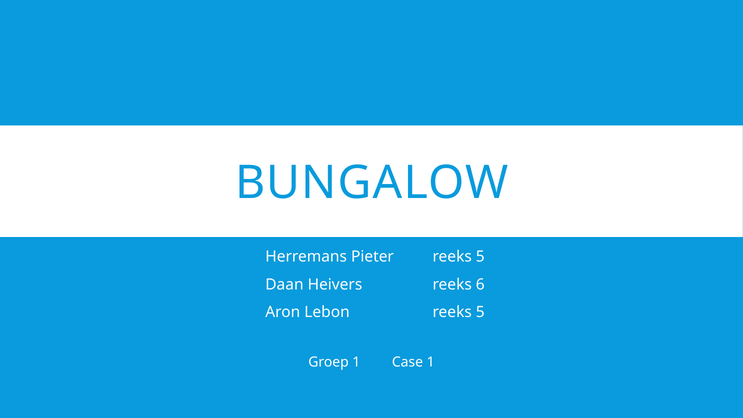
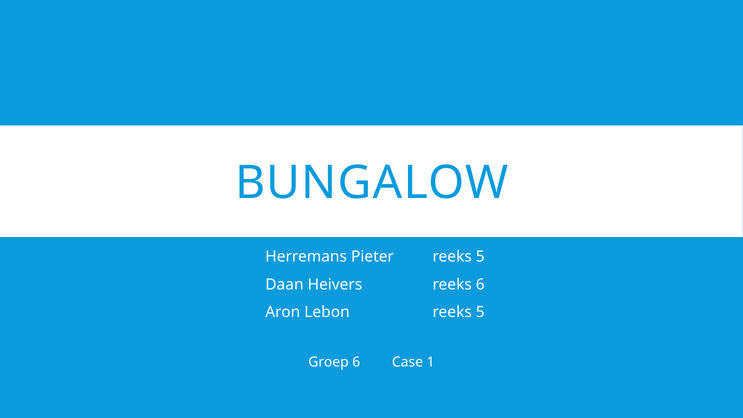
Groep 1: 1 -> 6 (356, 362)
